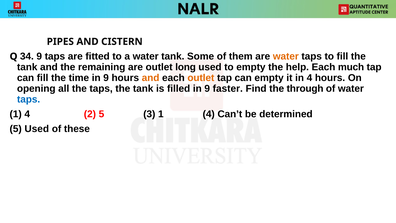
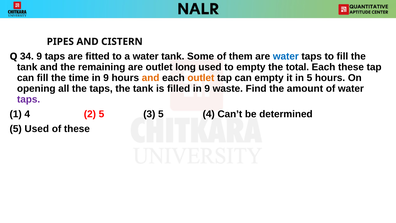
water colour: orange -> blue (286, 56)
help: help -> total (297, 67)
Each much: much -> these (351, 67)
in 4: 4 -> 5 (309, 78)
faster: faster -> waste (228, 88)
through: through -> amount (305, 88)
taps colour: blue -> purple (29, 99)
3 1: 1 -> 5 (161, 114)
